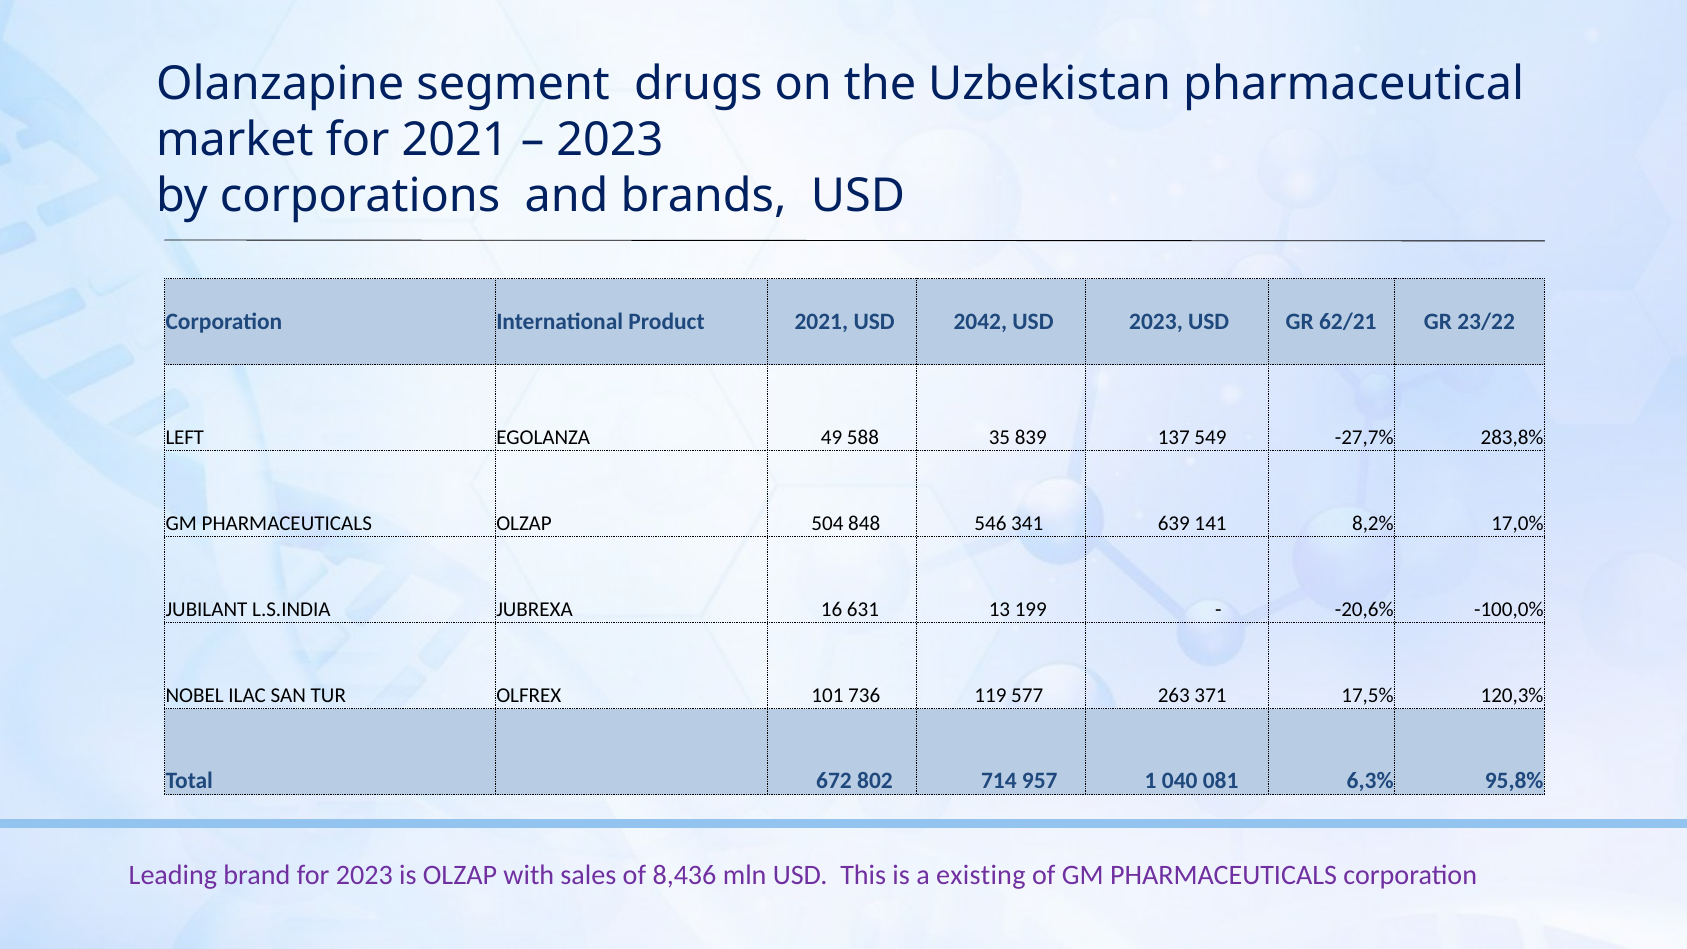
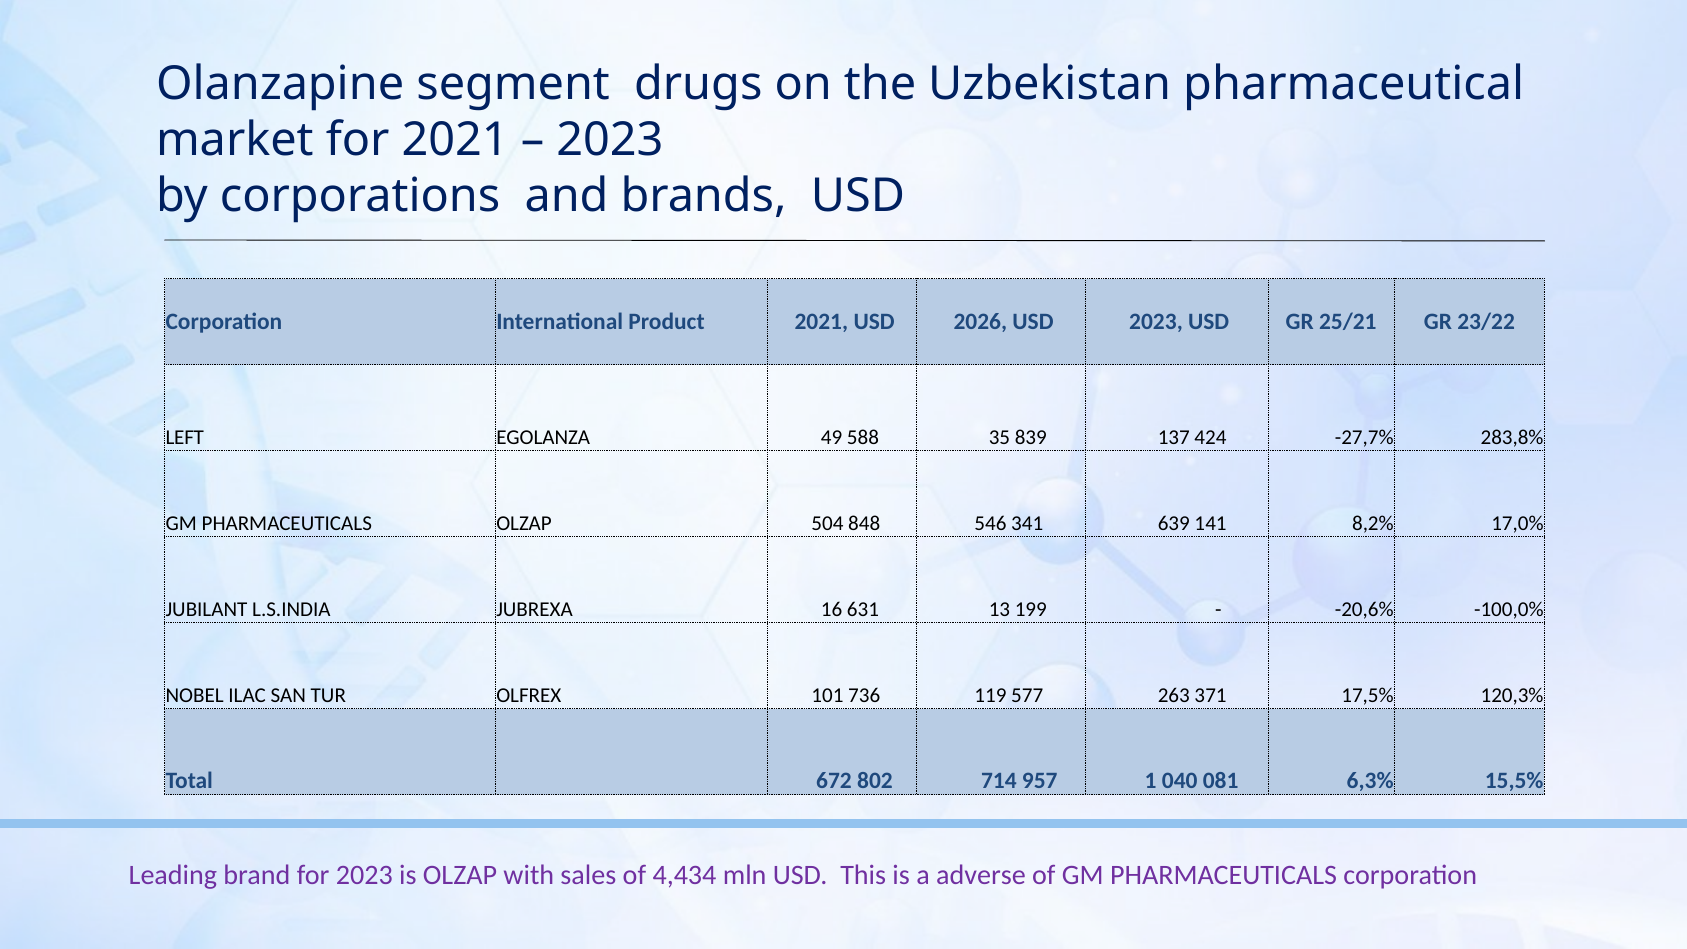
2042: 2042 -> 2026 (980, 322)
62/21: 62/21 -> 25/21 (1348, 322)
549: 549 -> 424 (1211, 438)
95,8%: 95,8% -> 15,5% (1514, 781)
8,436: 8,436 -> 4,434 (684, 875)
existing: existing -> adverse (981, 875)
